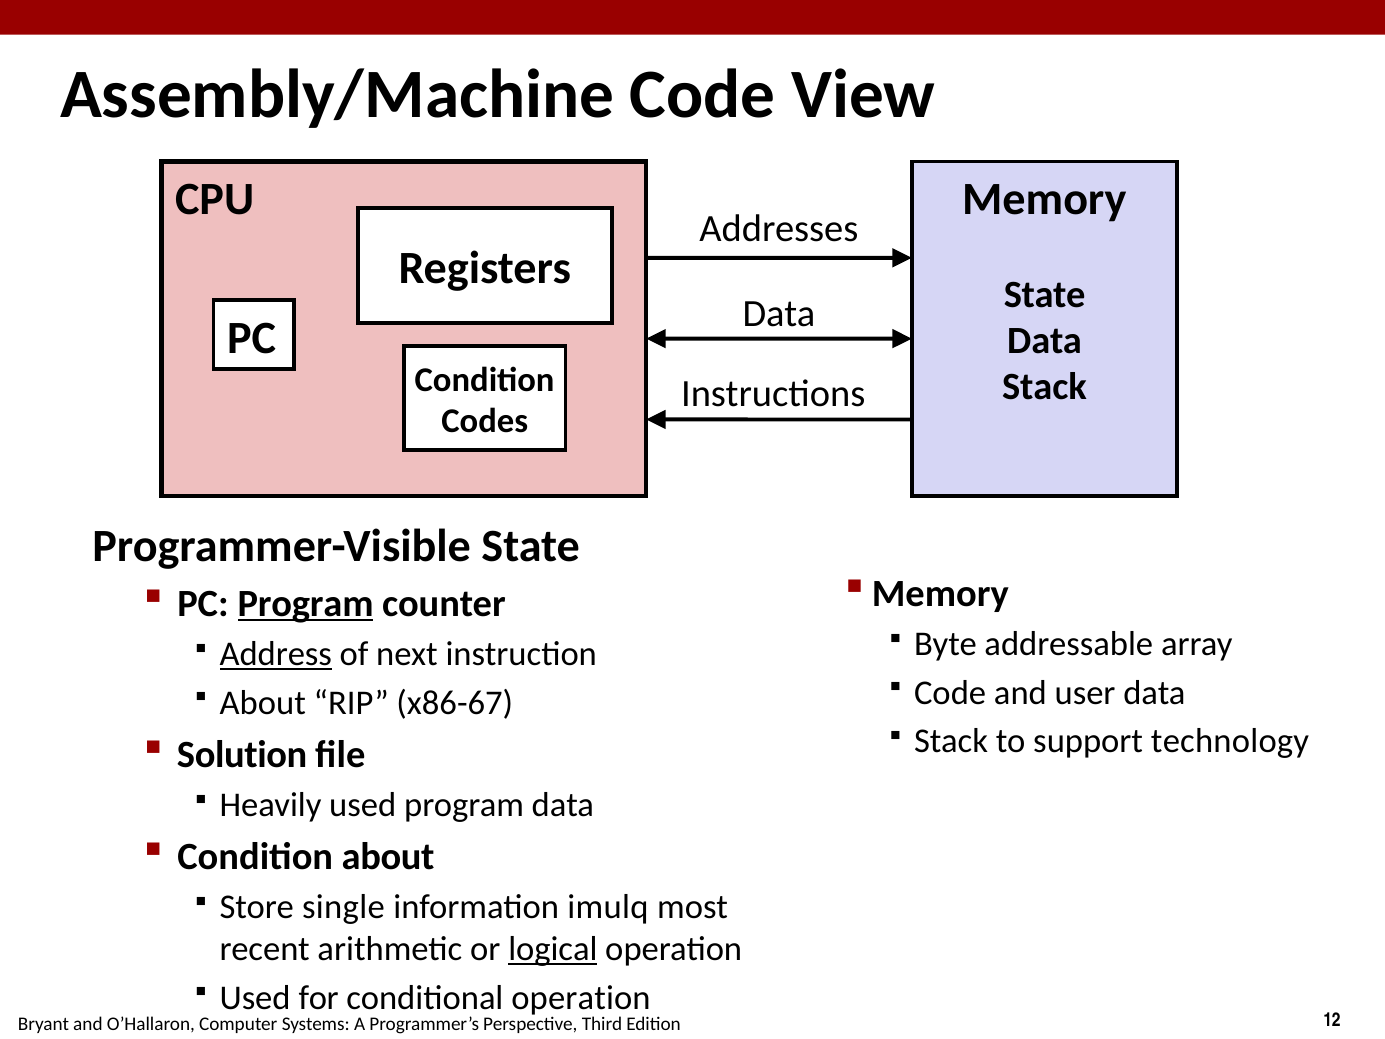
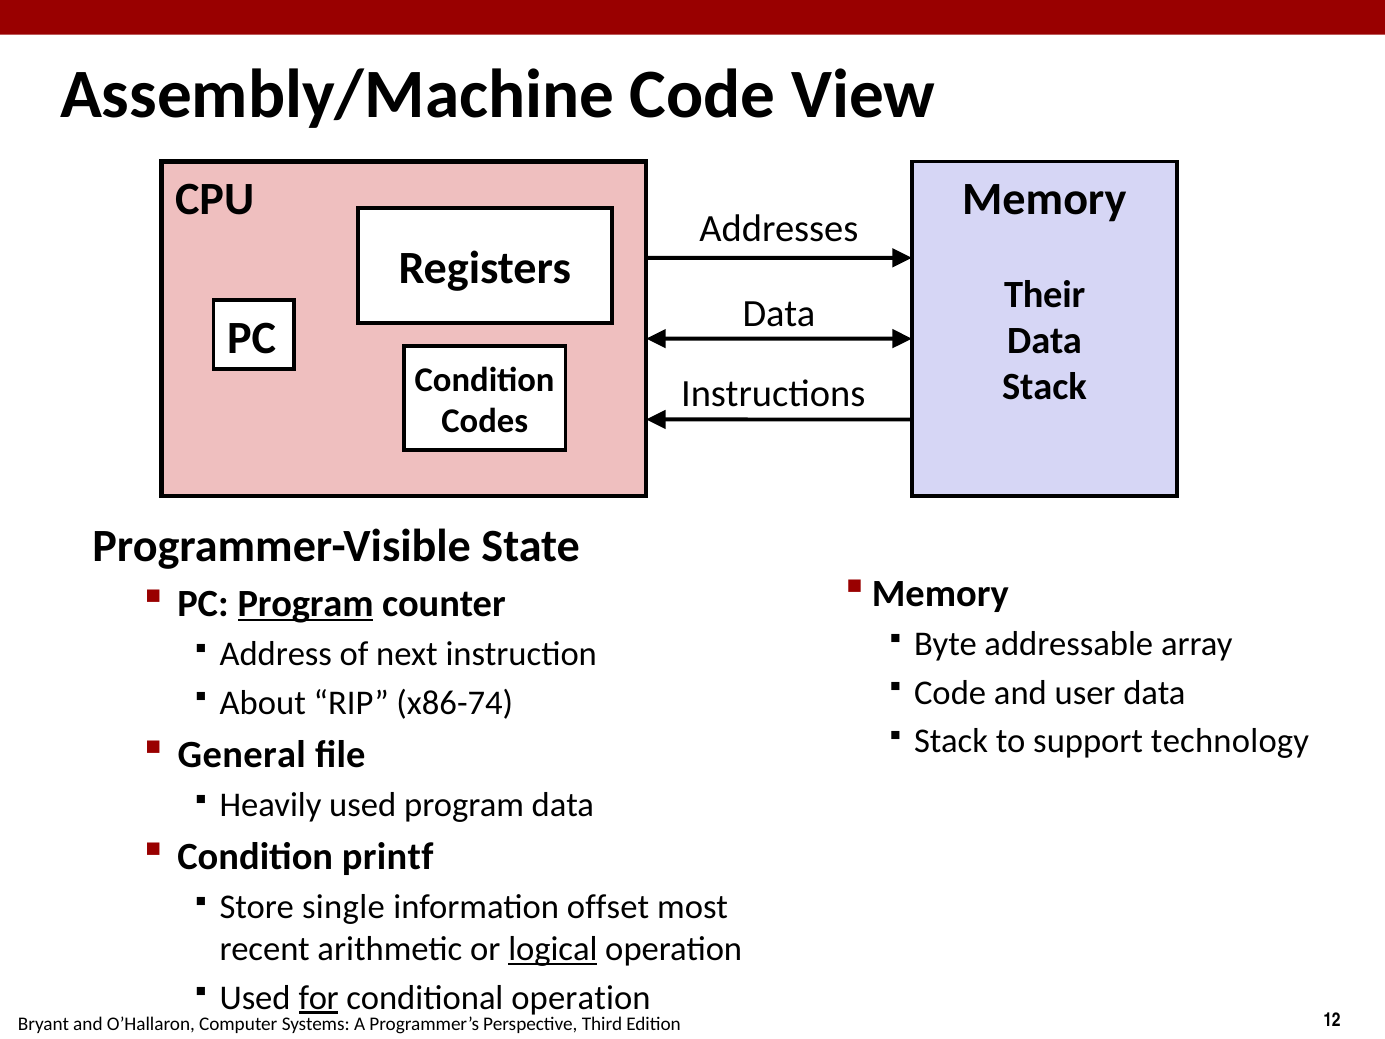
State: State -> Their (1045, 295)
Address underline: present -> none (276, 654)
x86-67: x86-67 -> x86-74 (455, 703)
Solution: Solution -> General (242, 754)
Condition about: about -> printf (388, 857)
imulq: imulq -> offset (608, 907)
for underline: none -> present (319, 997)
